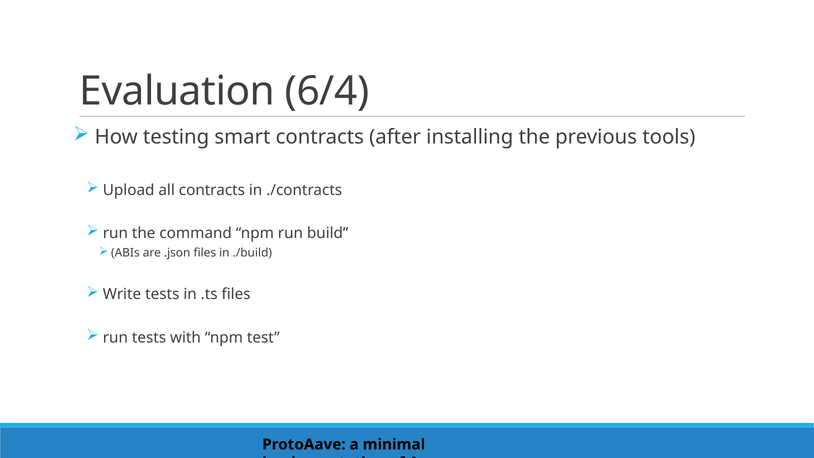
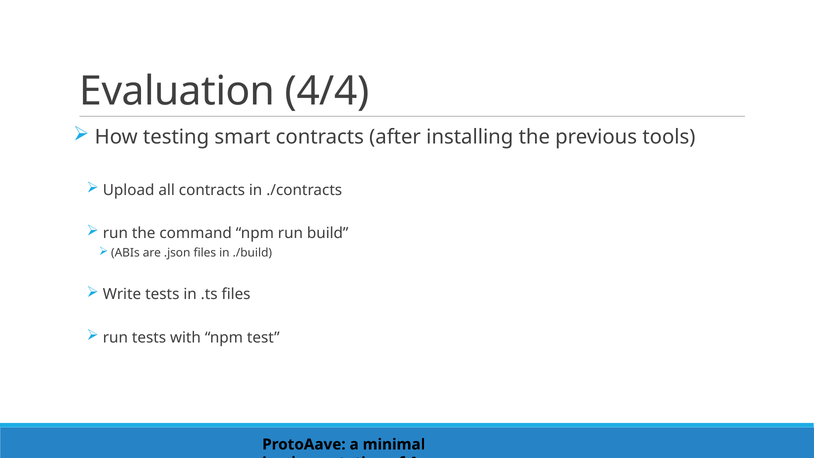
6/4: 6/4 -> 4/4 (327, 91)
